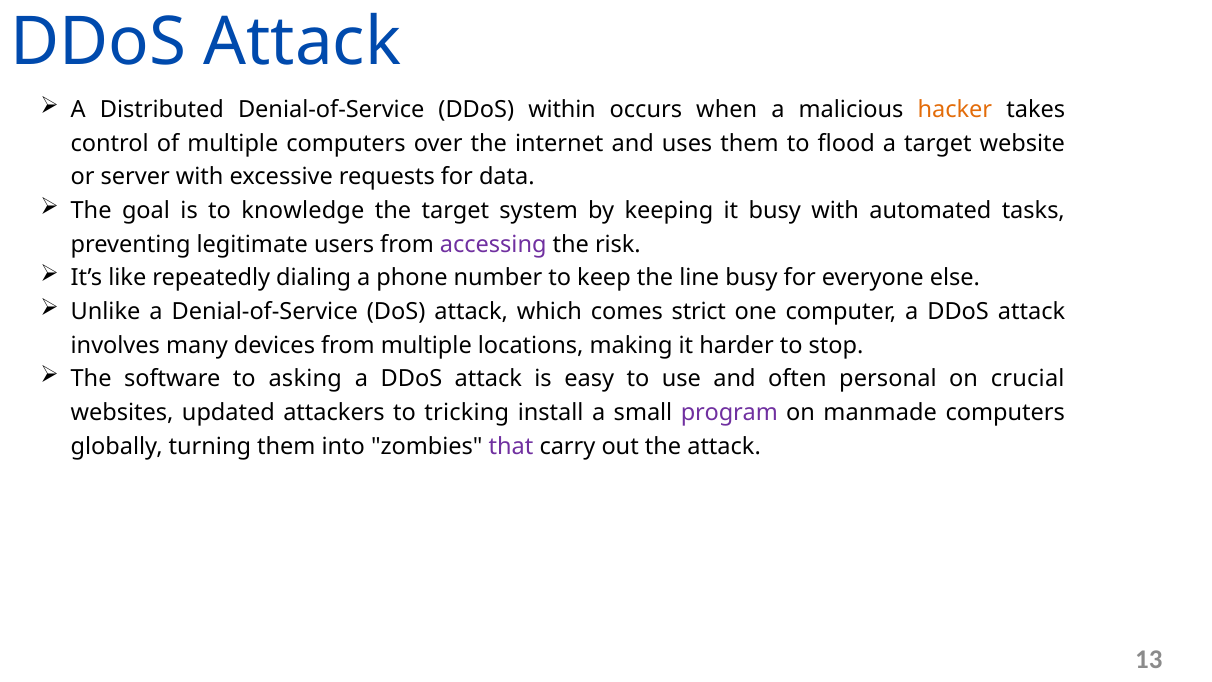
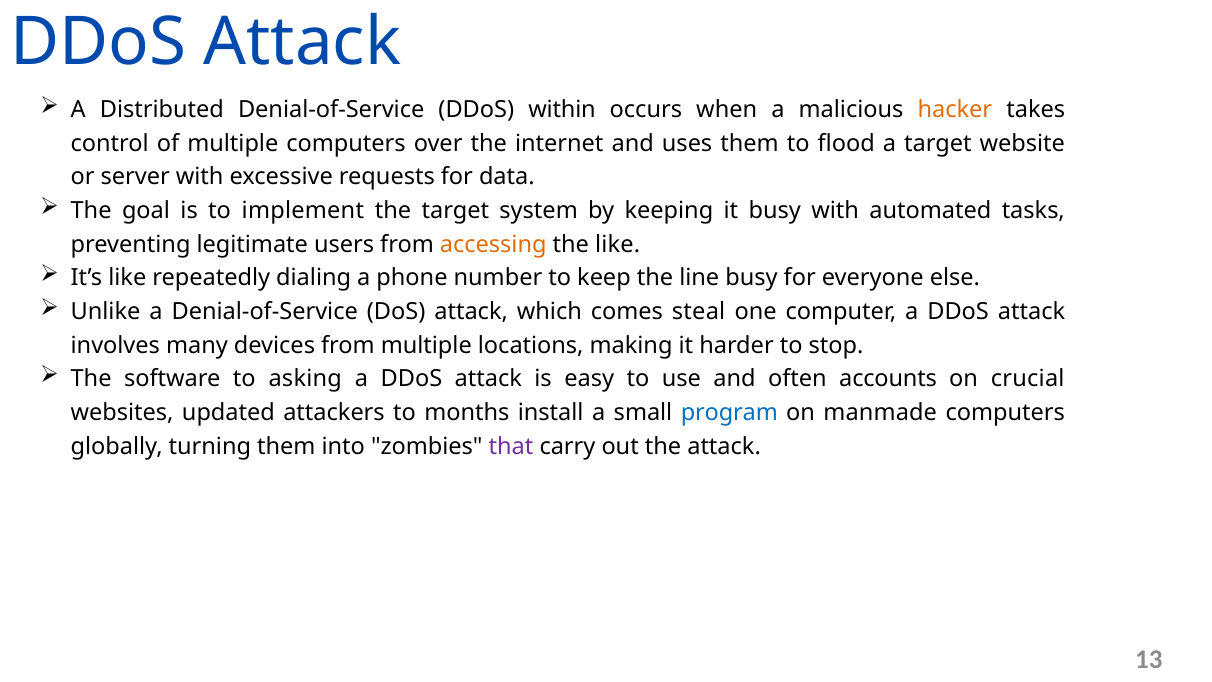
knowledge: knowledge -> implement (303, 211)
accessing colour: purple -> orange (493, 244)
the risk: risk -> like (618, 244)
strict: strict -> steal (699, 312)
personal: personal -> accounts (888, 379)
tricking: tricking -> months (467, 413)
program colour: purple -> blue (729, 413)
